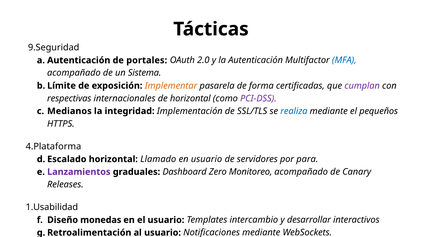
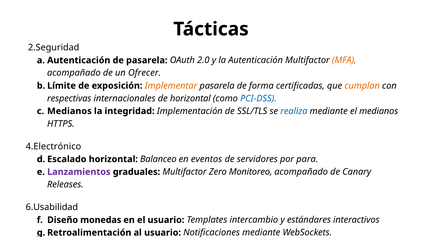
9.Seguridad: 9.Seguridad -> 2.Seguridad (54, 48)
de portales: portales -> pasarela (147, 60)
MFA colour: blue -> orange (344, 60)
Sistema: Sistema -> Ofrecer (145, 73)
cumplan colour: purple -> orange (362, 86)
PCI-DSS colour: purple -> blue (258, 99)
el pequeños: pequeños -> medianos (379, 111)
4.Plataforma: 4.Plataforma -> 4.Electrónico (53, 147)
Llamado: Llamado -> Balanceo (158, 159)
en usuario: usuario -> eventos (207, 159)
graduales Dashboard: Dashboard -> Multifactor (185, 172)
1.Usabilidad: 1.Usabilidad -> 6.Usabilidad (52, 208)
desarrollar: desarrollar -> estándares (309, 220)
